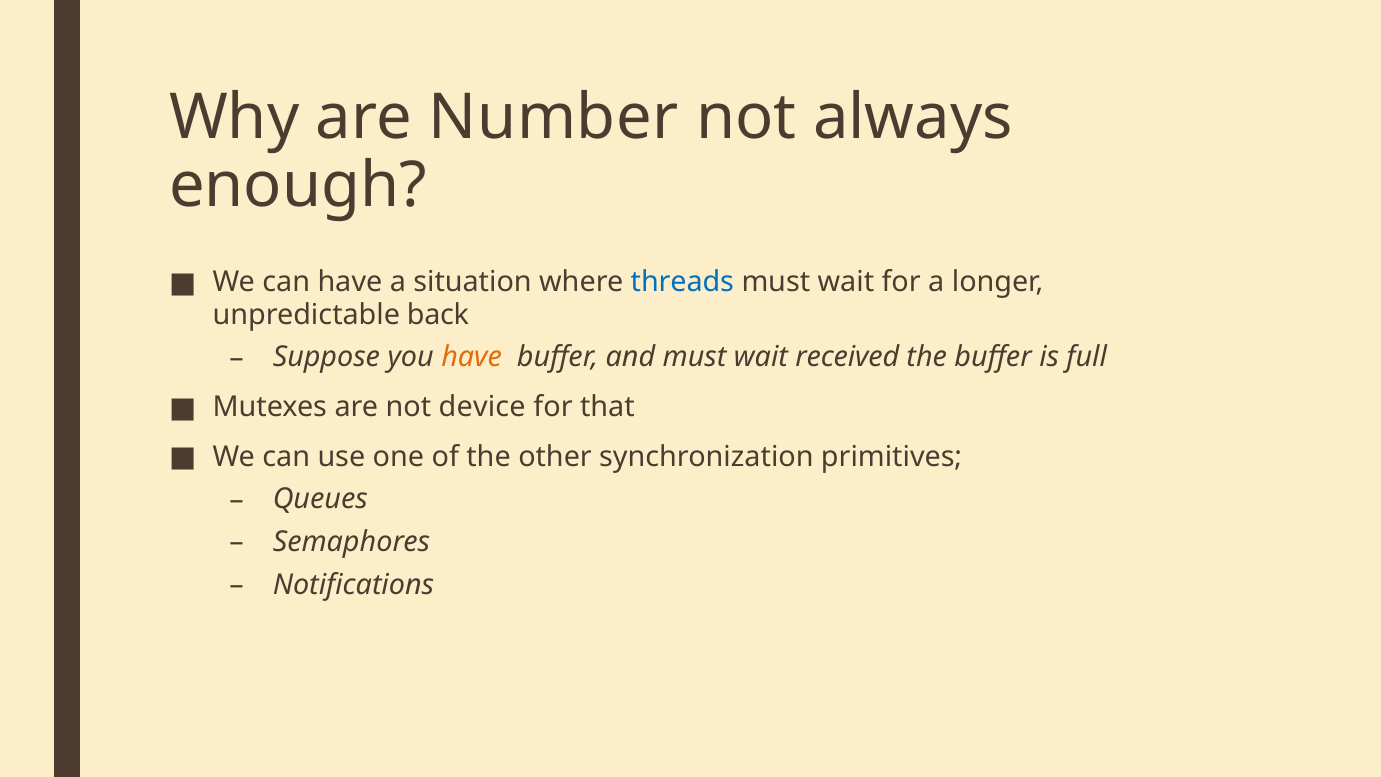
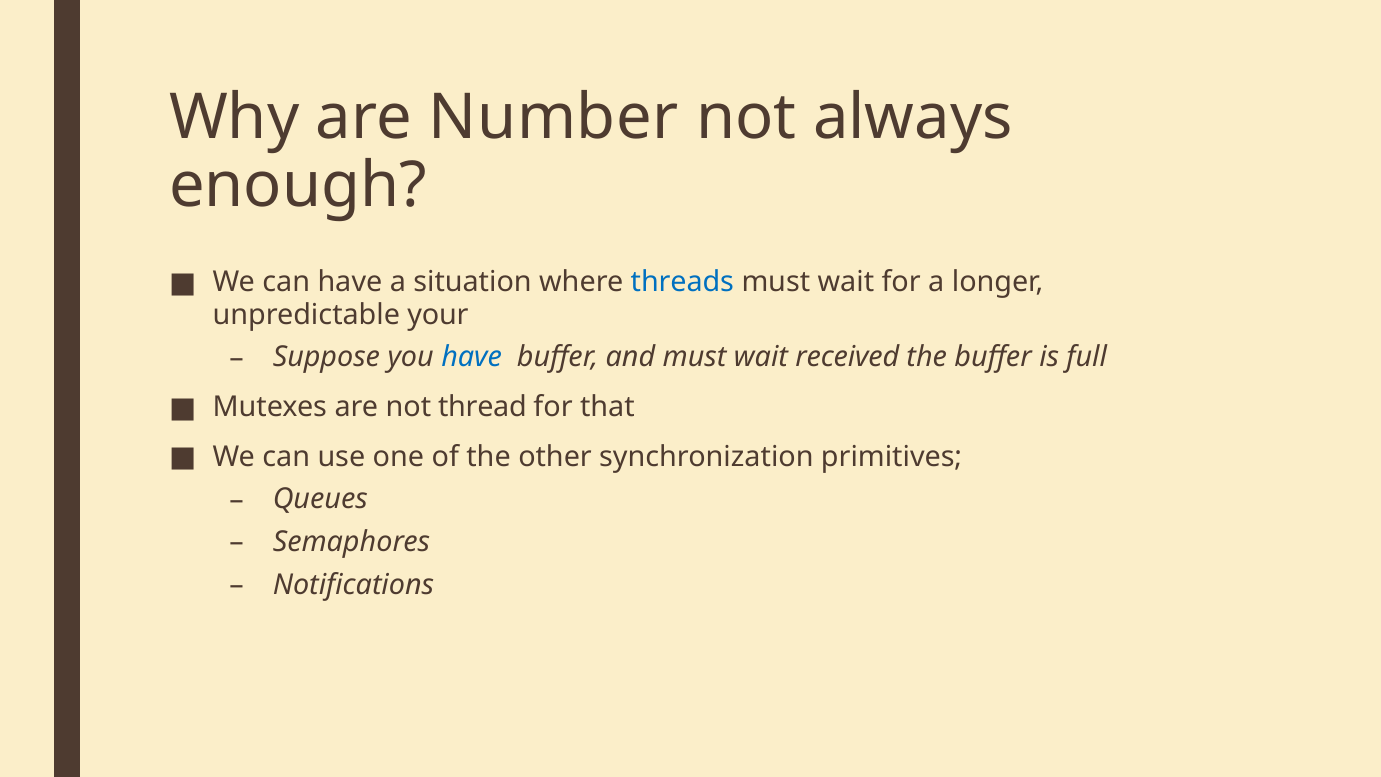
back: back -> your (438, 315)
have colour: orange -> blue (472, 357)
device: device -> thread (482, 407)
